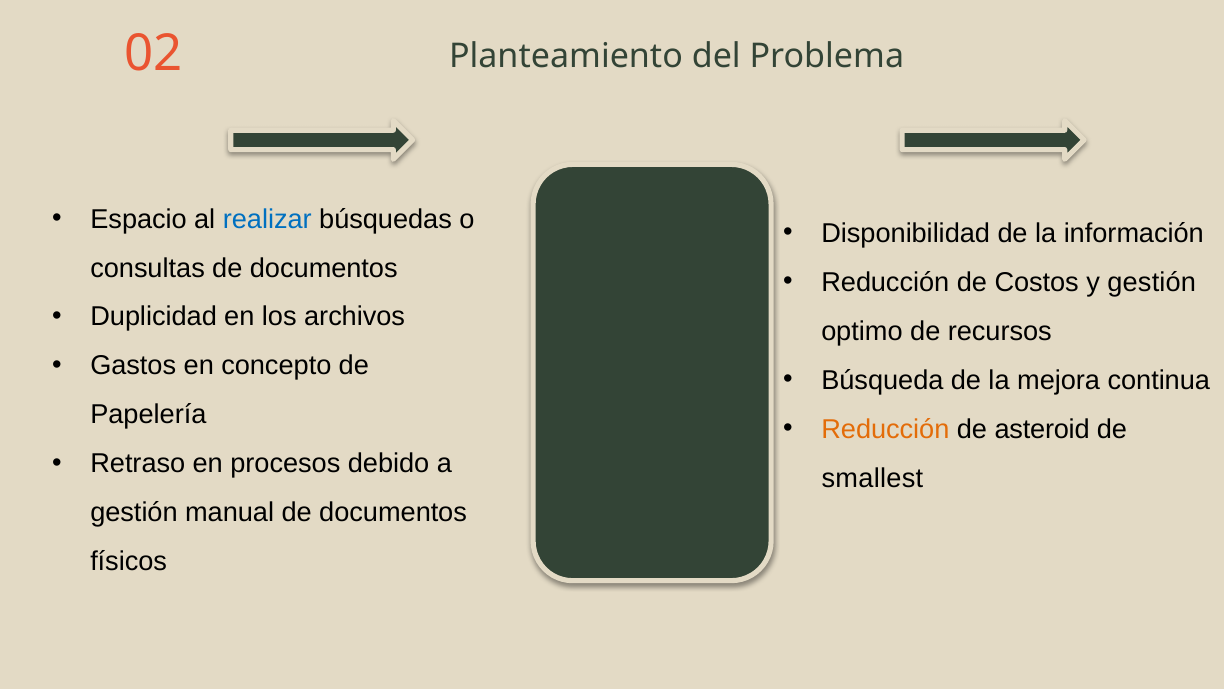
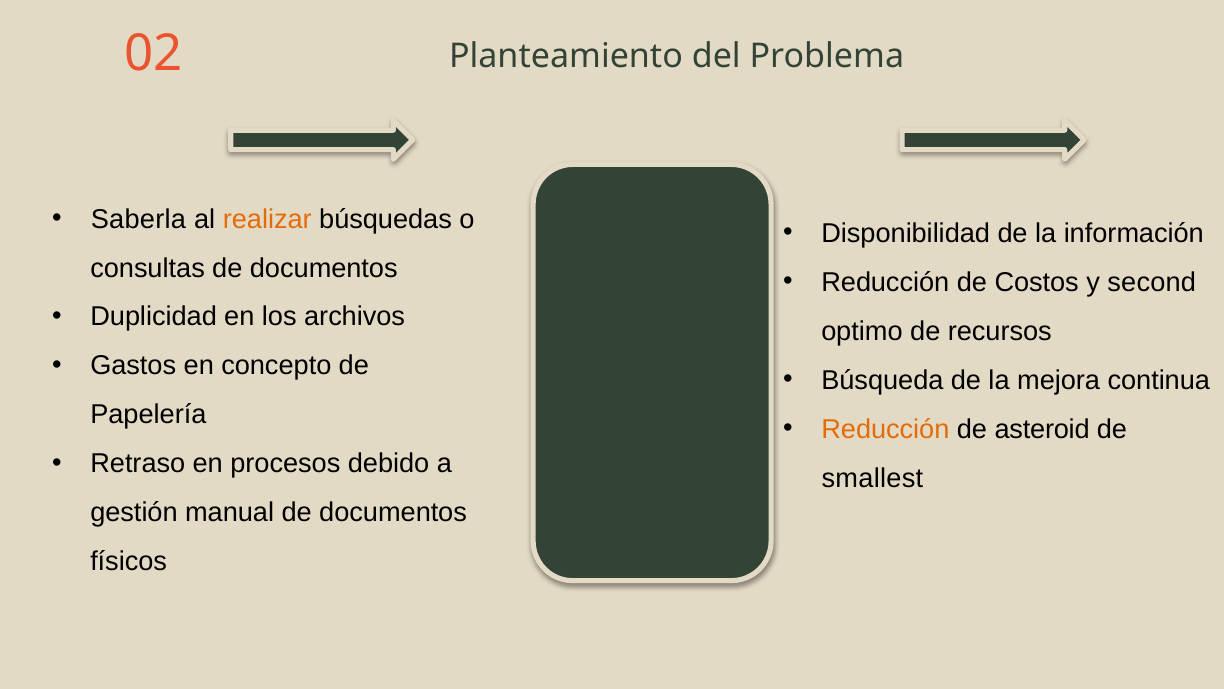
Espacio: Espacio -> Saberla (138, 219)
realizar colour: blue -> orange (267, 219)
y gestión: gestión -> second (1152, 282)
